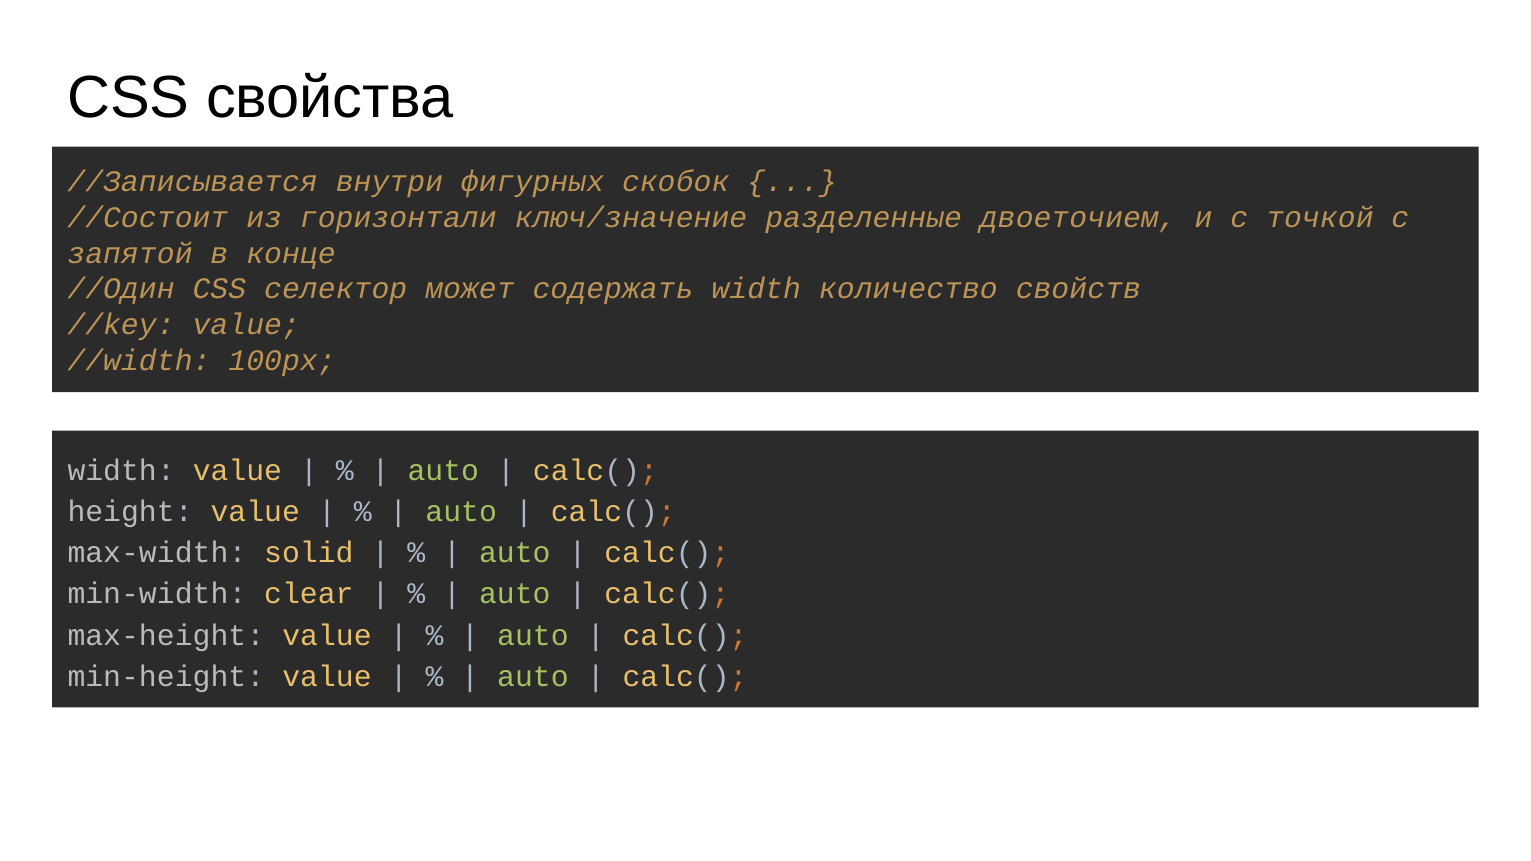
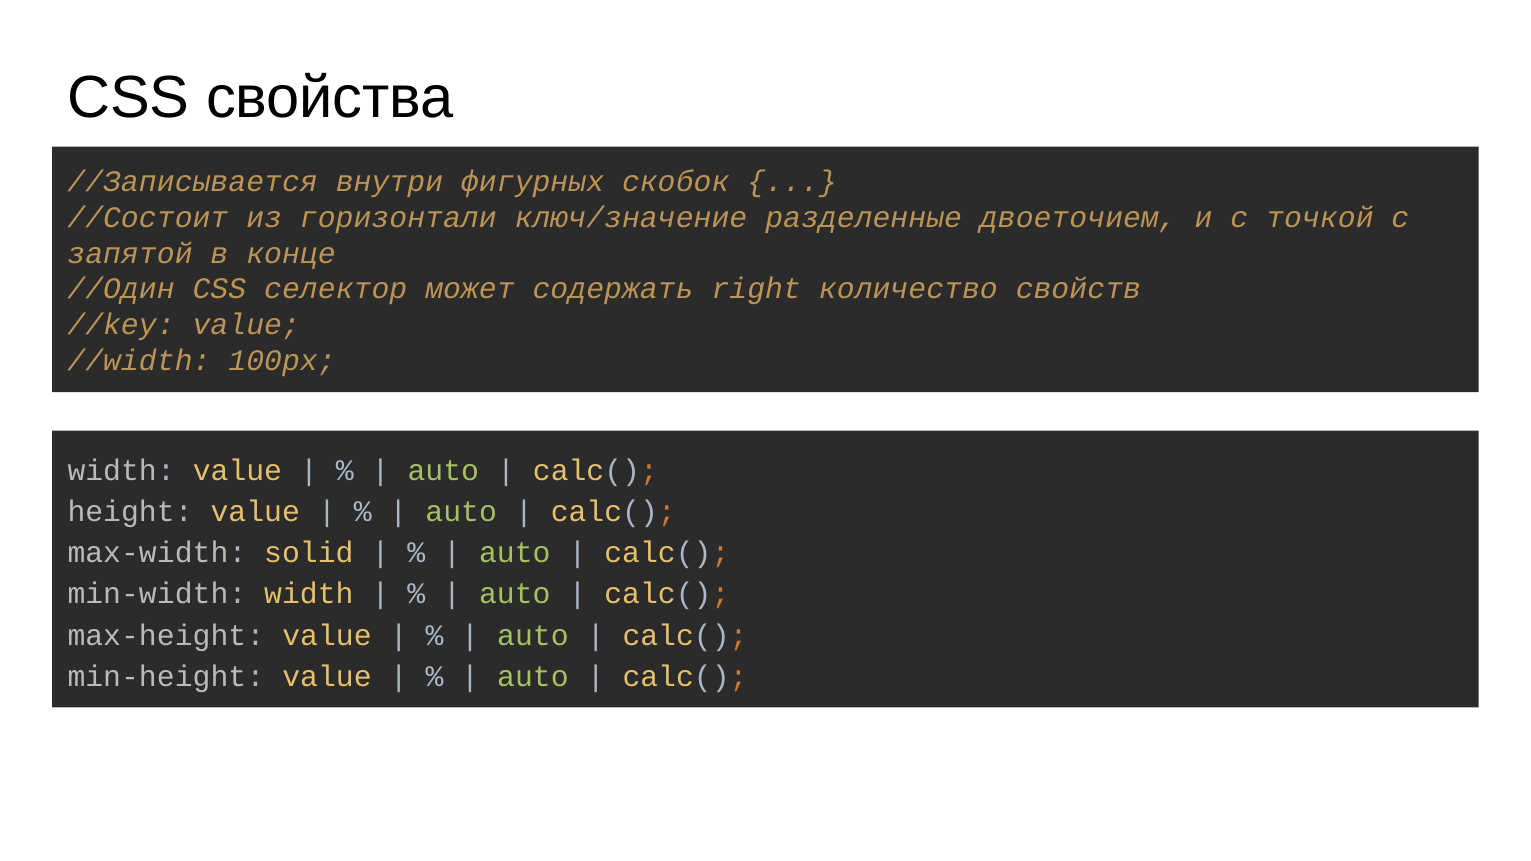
содержать width: width -> right (756, 289)
min-width clear: clear -> width (309, 594)
